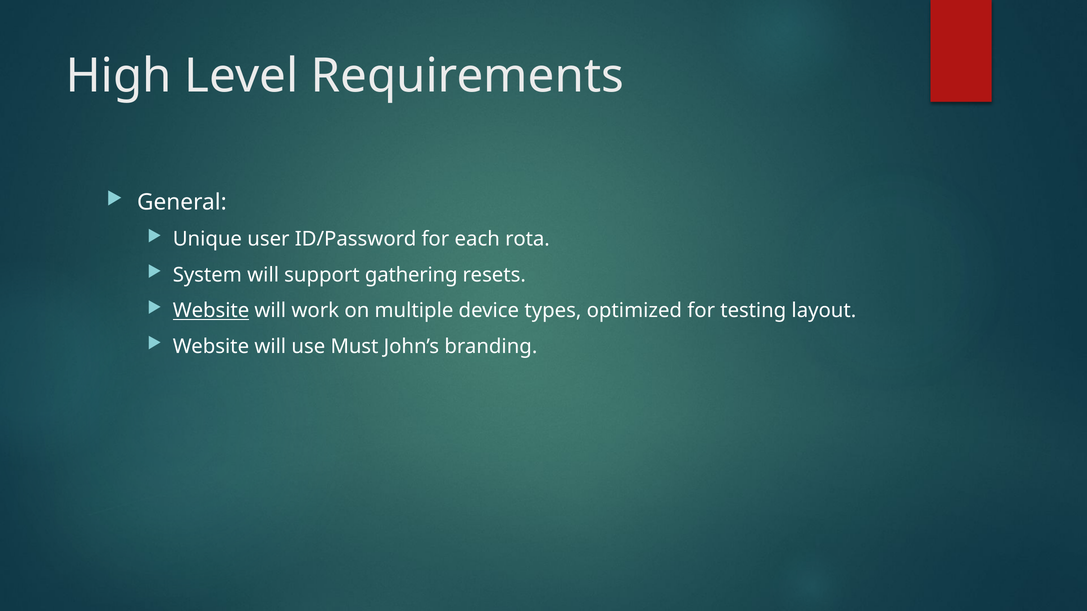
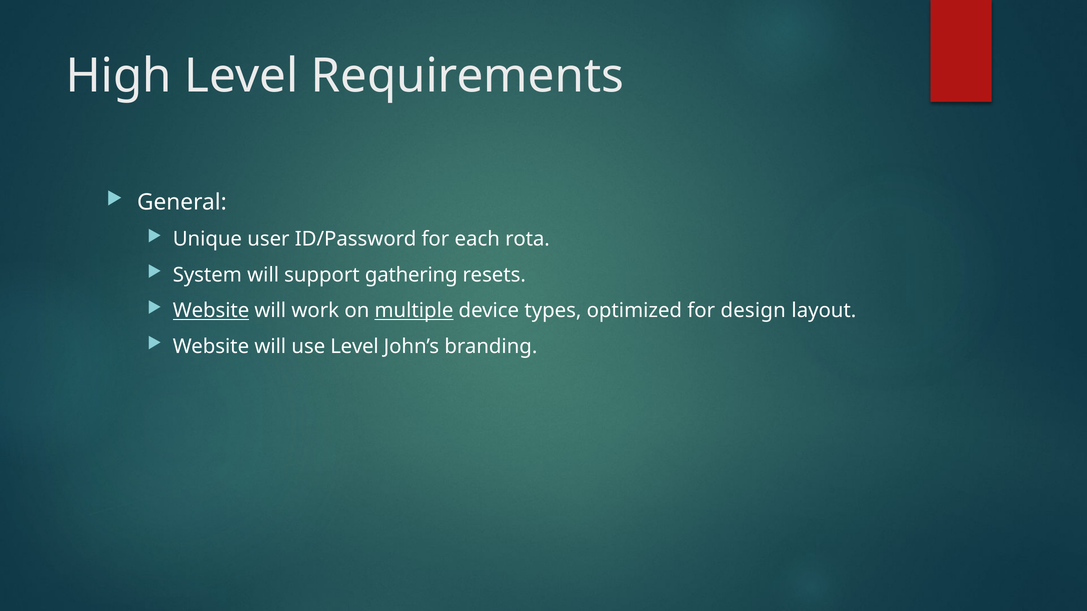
multiple underline: none -> present (414, 311)
testing: testing -> design (753, 311)
use Must: Must -> Level (354, 347)
